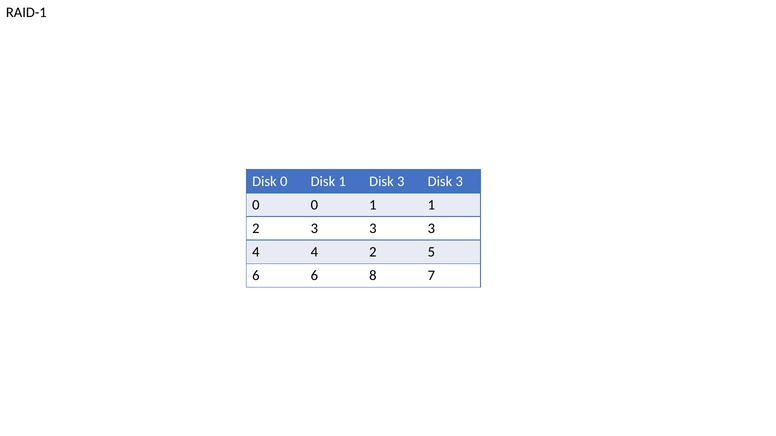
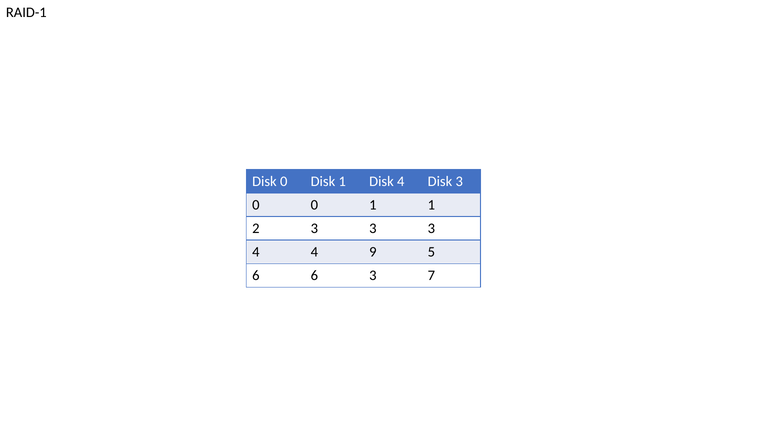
1 Disk 3: 3 -> 4 (401, 182)
4 2: 2 -> 9 (373, 252)
6 8: 8 -> 3 (373, 276)
